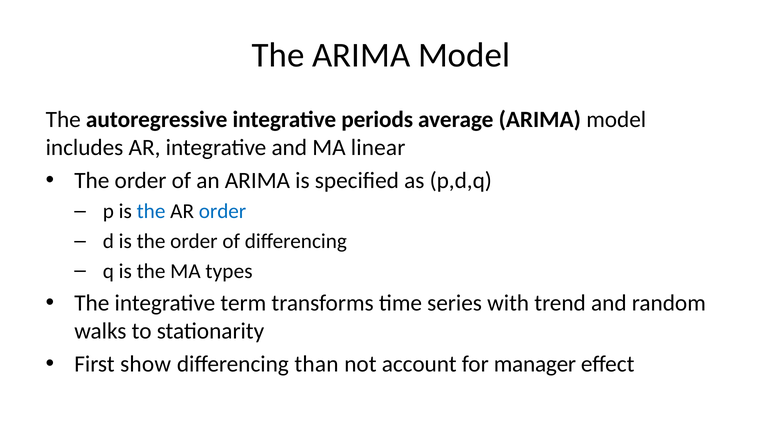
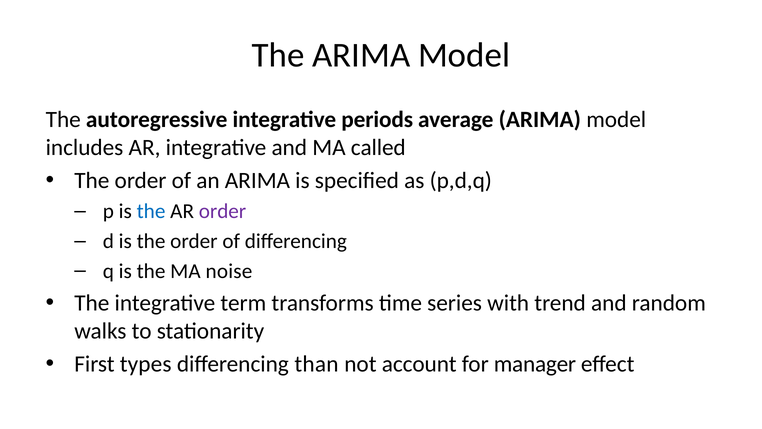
linear: linear -> called (378, 147)
order colour: blue -> purple (223, 211)
types: types -> noise (229, 271)
show: show -> types (146, 364)
